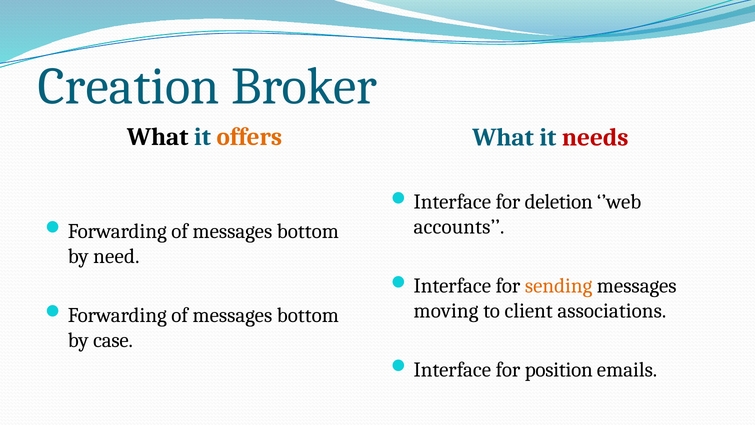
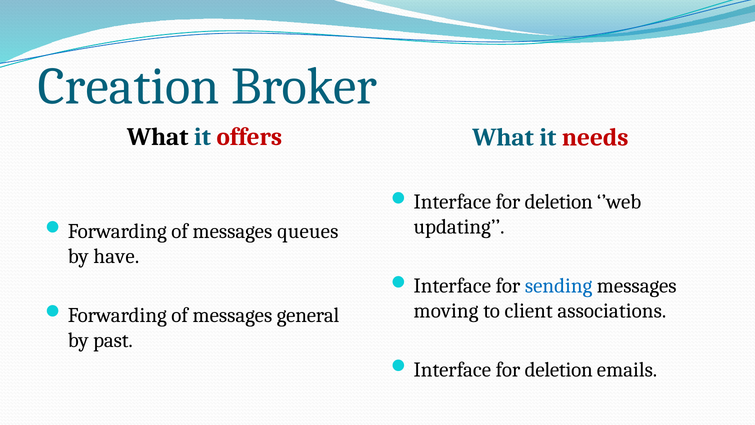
offers colour: orange -> red (249, 137)
accounts: accounts -> updating (459, 227)
bottom: bottom -> queues (308, 231)
need: need -> have (116, 256)
sending colour: orange -> blue (559, 286)
bottom: bottom -> general (308, 315)
case: case -> past (113, 340)
position: position -> deletion (559, 369)
